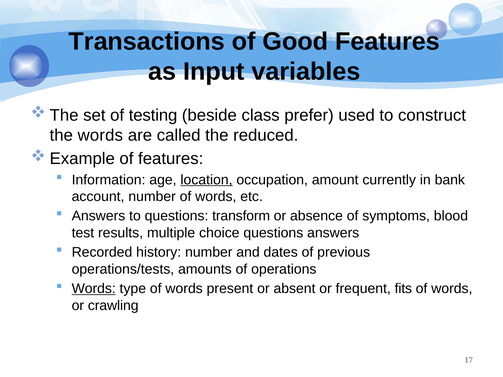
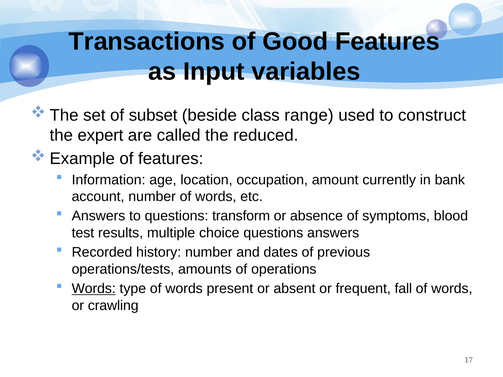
testing: testing -> subset (153, 115)
prefer: prefer -> range (309, 115)
the words: words -> expert (100, 135)
location underline: present -> none (206, 180)
fits: fits -> fall (403, 289)
